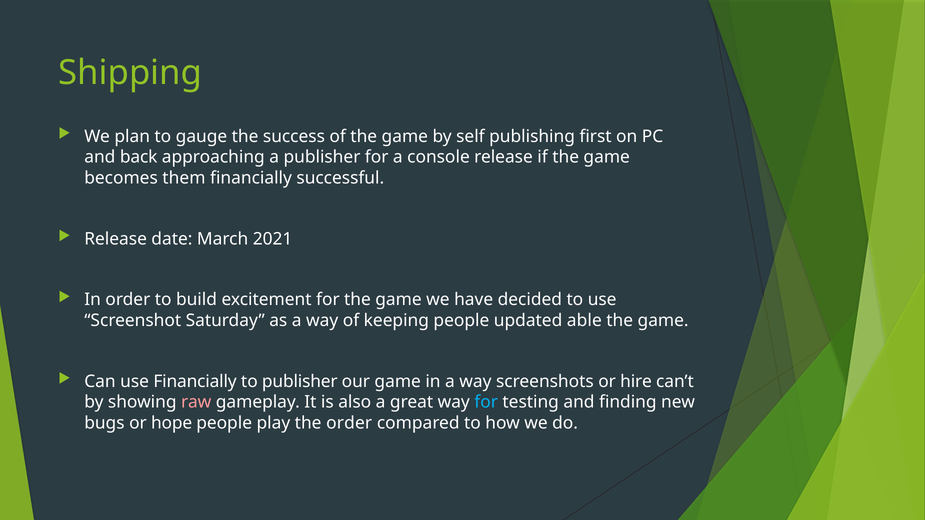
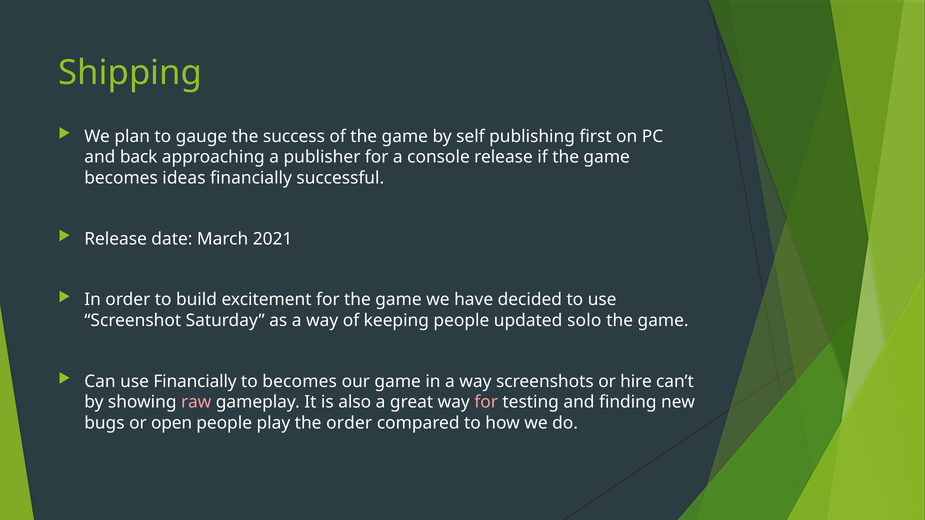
them: them -> ideas (184, 178)
able: able -> solo (584, 321)
to publisher: publisher -> becomes (300, 382)
for colour: light blue -> pink (486, 402)
hope: hope -> open (172, 423)
